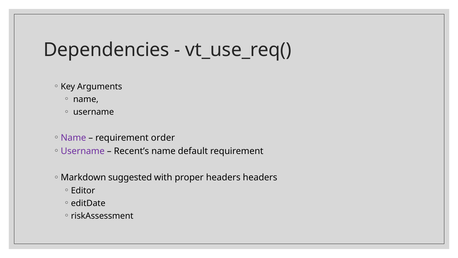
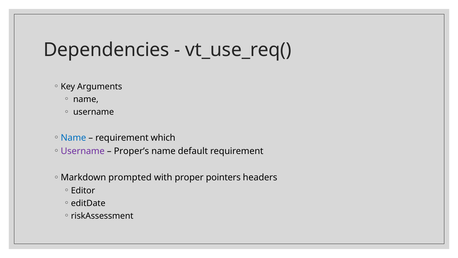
Name colour: purple -> blue (73, 138)
order: order -> which (163, 138)
Recent’s: Recent’s -> Proper’s (131, 151)
suggested: suggested -> prompted (130, 177)
proper headers: headers -> pointers (223, 177)
